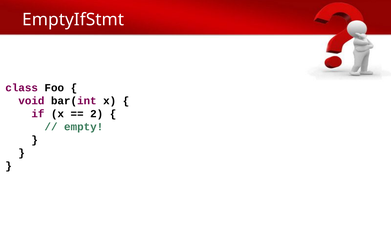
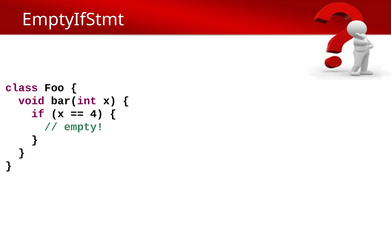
2: 2 -> 4 (97, 114)
